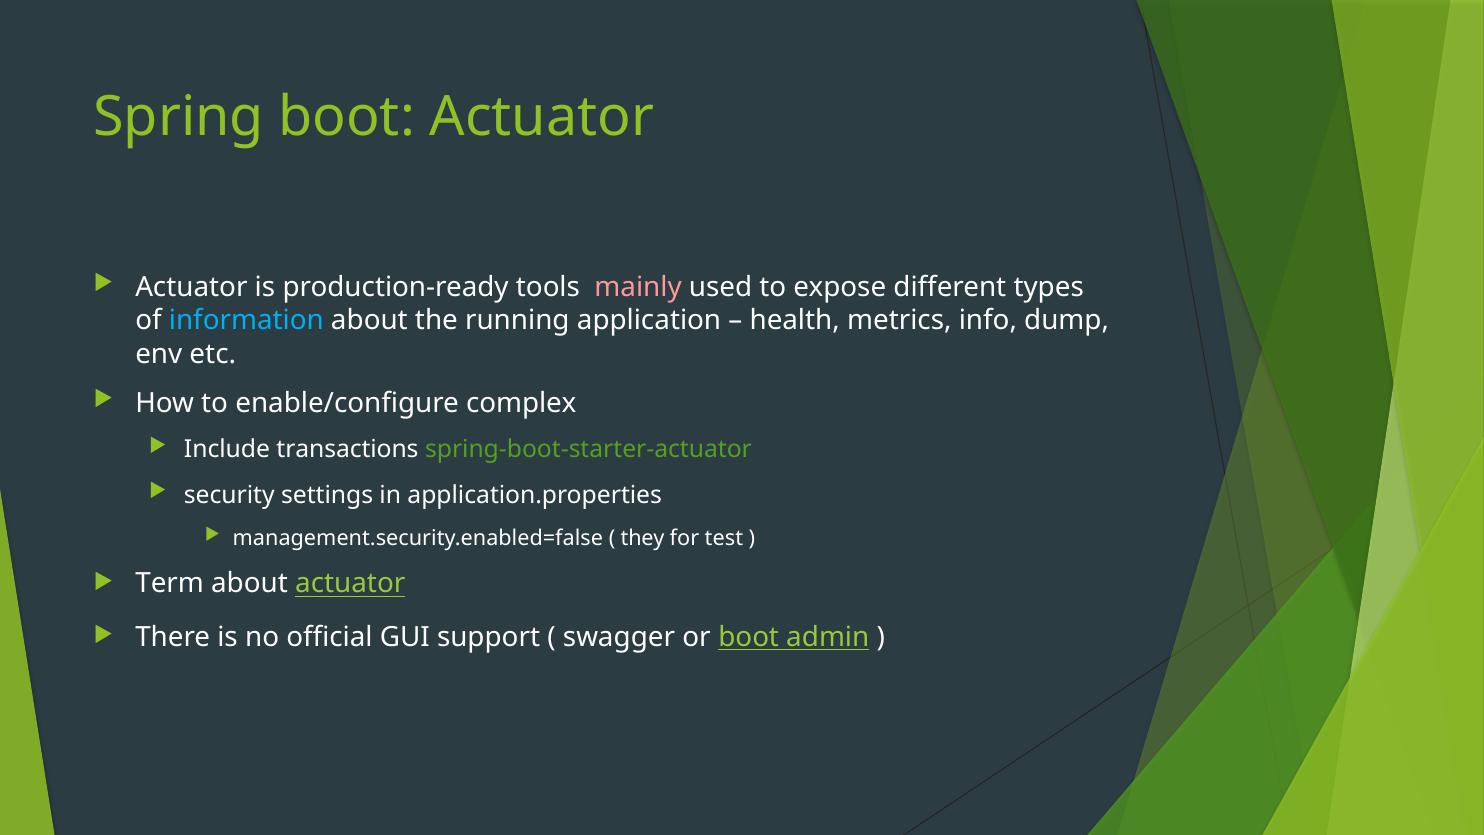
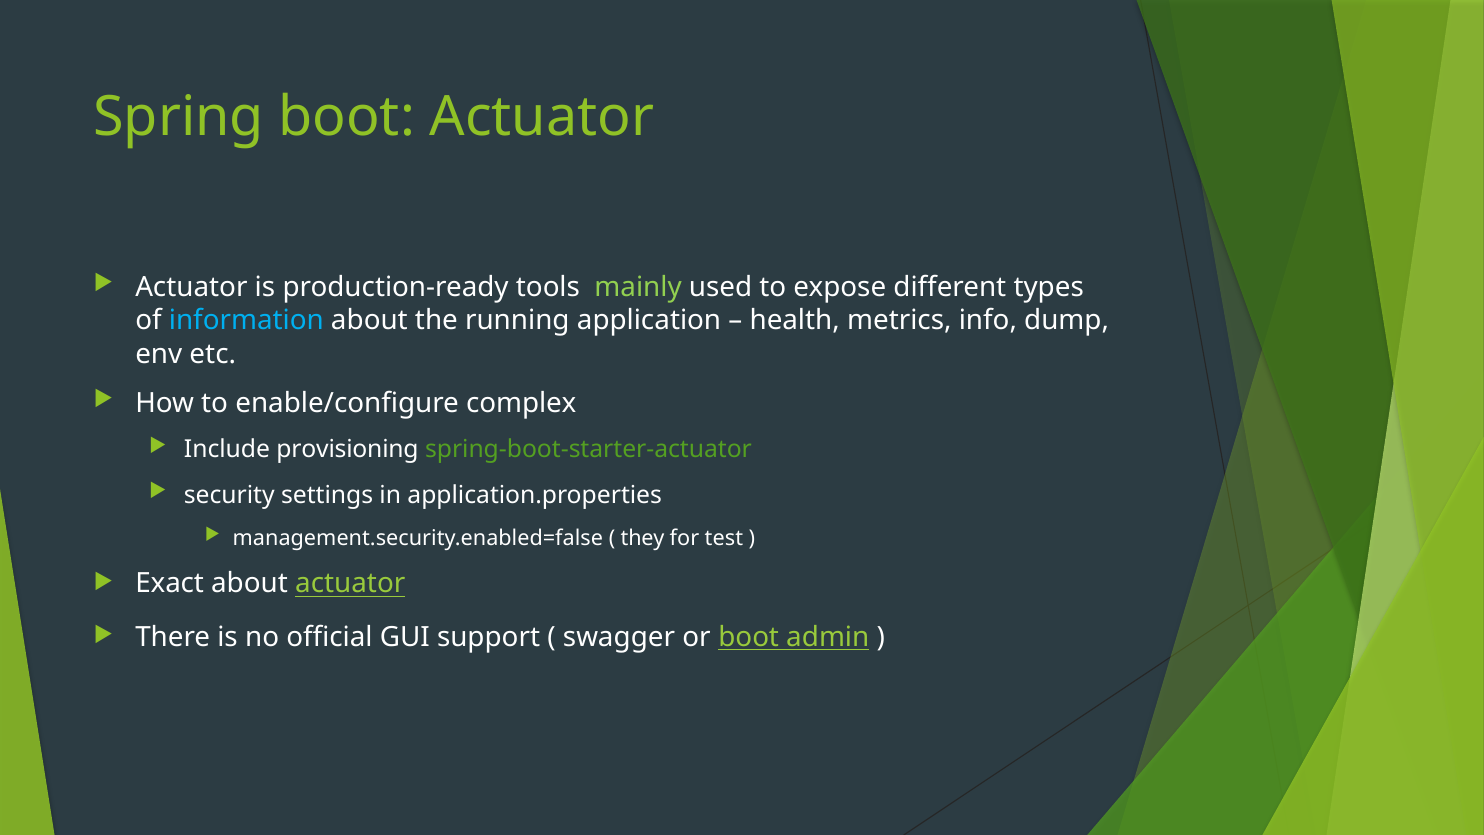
mainly colour: pink -> light green (638, 287)
transactions: transactions -> provisioning (348, 450)
Term: Term -> Exact (170, 583)
